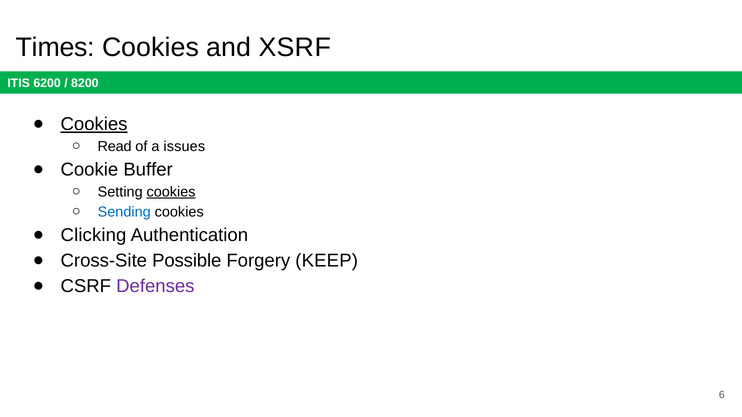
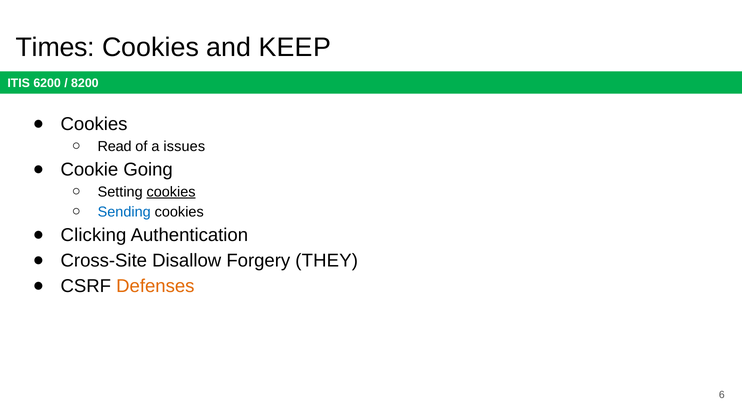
XSRF: XSRF -> KEEP (295, 47)
Cookies underline: present -> none (94, 124)
Buffer: Buffer -> Going (148, 170)
Possible: Possible -> Disallow (187, 261)
KEEP: KEEP -> THEY (327, 261)
Defenses colour: purple -> orange (155, 287)
